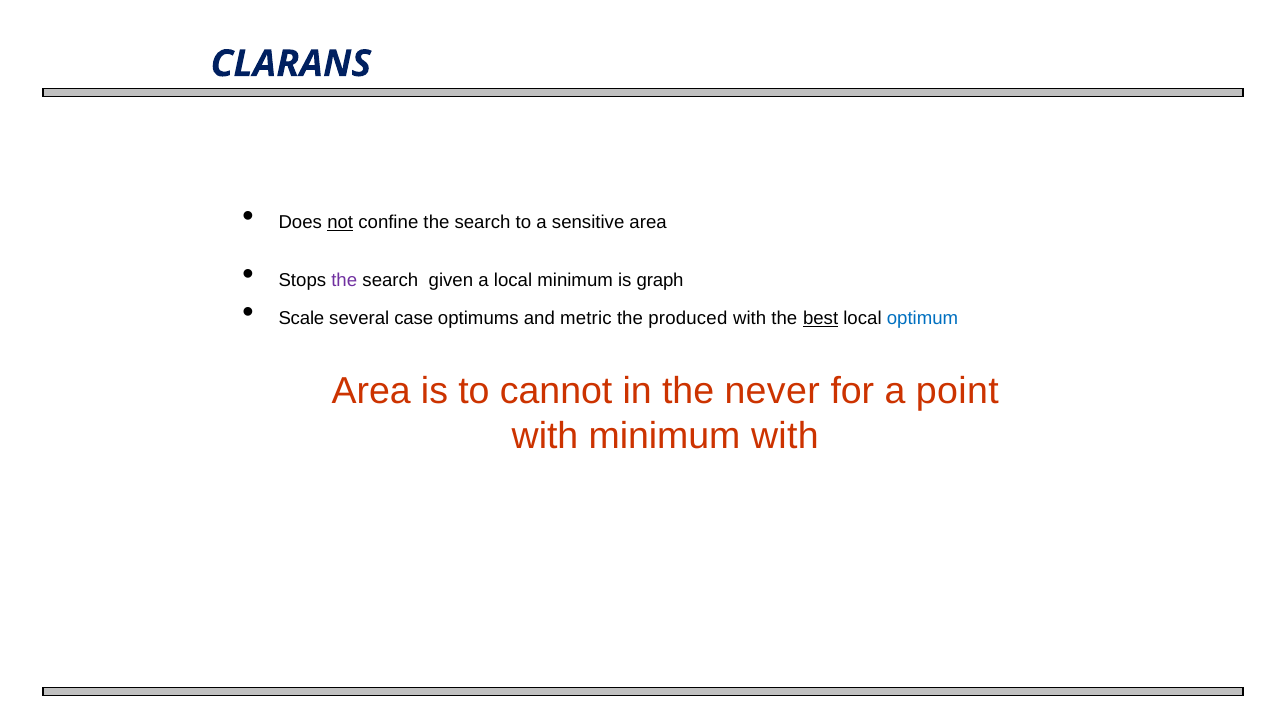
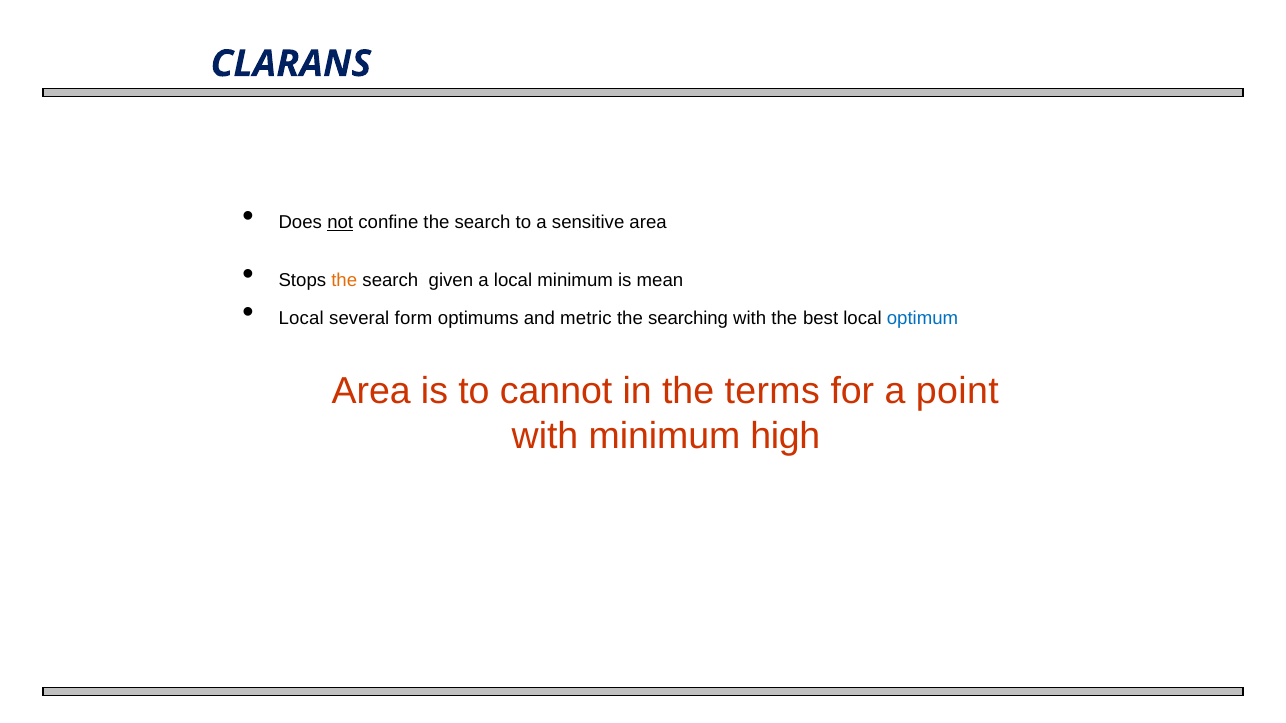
the colour: purple -> orange (344, 280)
graph: graph -> mean (660, 280)
Scale: Scale -> Local (301, 319)
case: case -> form (414, 319)
produced: produced -> searching (688, 319)
best underline: present -> none (821, 319)
never: never -> terms (772, 392)
minimum with: with -> high (785, 437)
